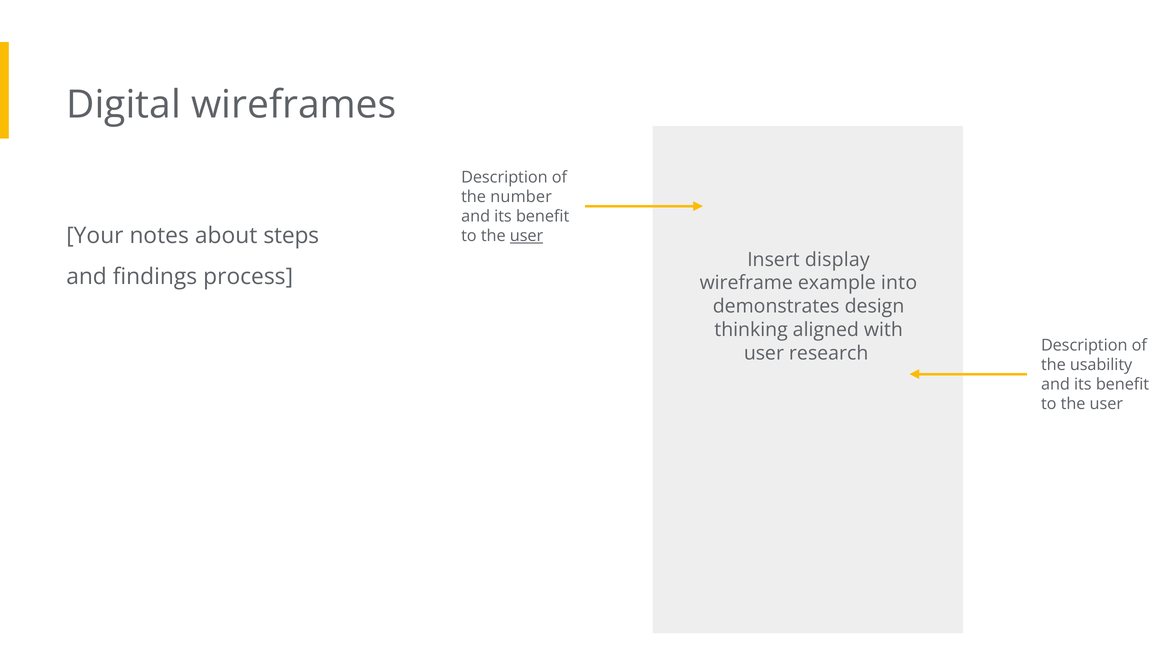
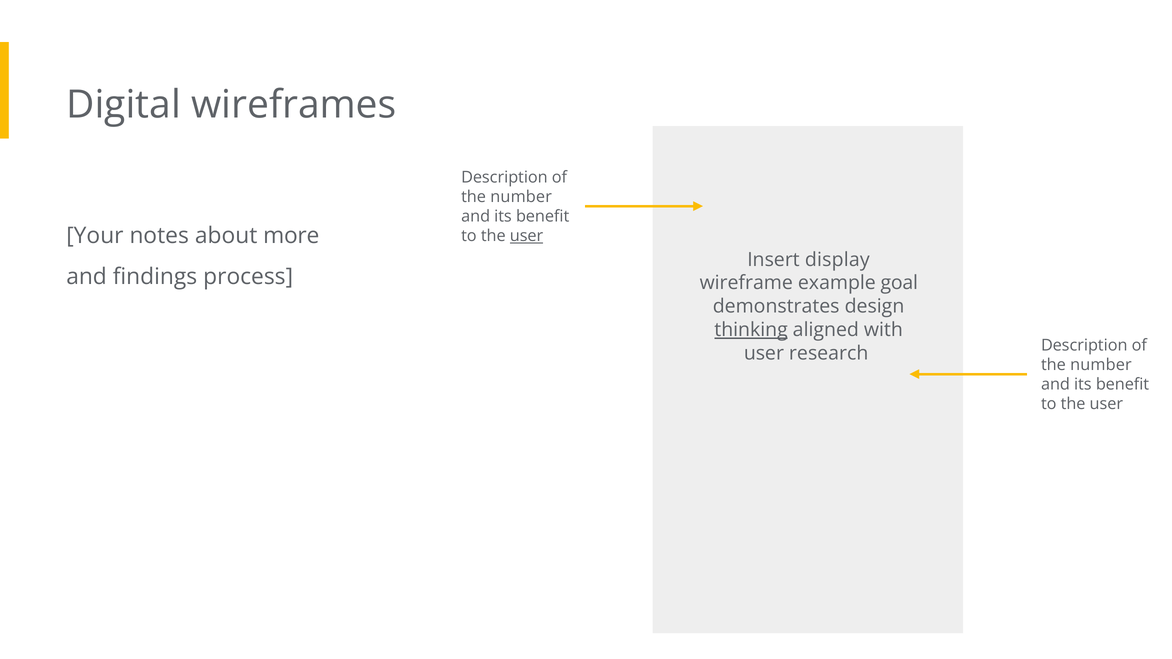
steps: steps -> more (291, 236)
into: into -> goal (899, 283)
thinking underline: none -> present (751, 330)
usability: usability -> number (1101, 365)
